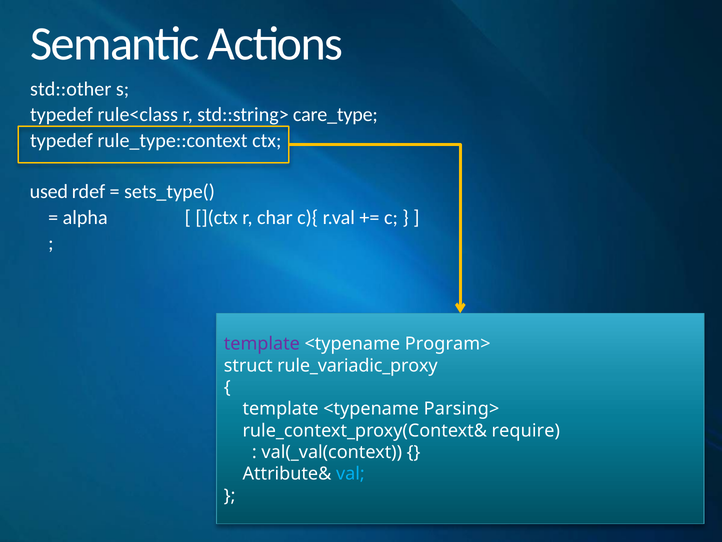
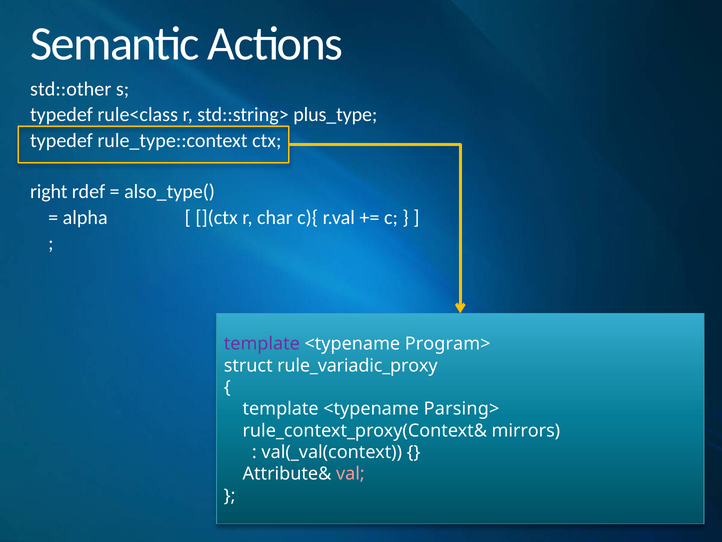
care_type: care_type -> plus_type (335, 115)
used: used -> right (49, 192)
sets_type(: sets_type( -> also_type( (170, 192)
require: require -> mirrors (526, 430)
val colour: light blue -> pink (350, 474)
